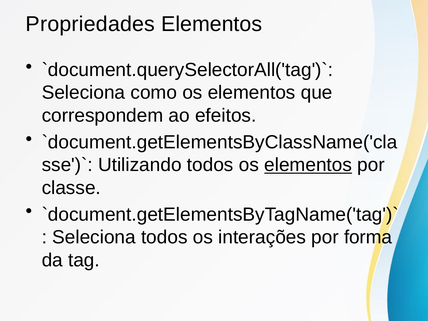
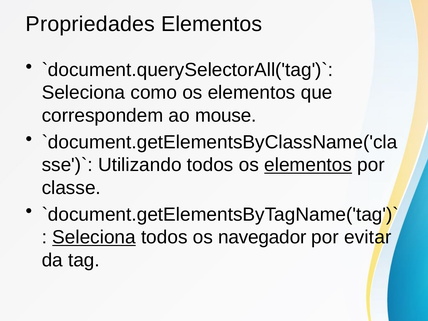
efeitos: efeitos -> mouse (226, 115)
Seleciona underline: none -> present (94, 237)
interações: interações -> navegador (262, 237)
forma: forma -> evitar (368, 237)
